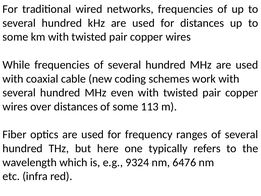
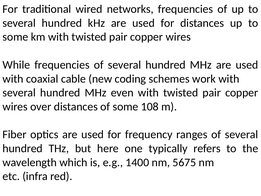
113: 113 -> 108 (150, 107)
9324: 9324 -> 1400 (137, 162)
6476: 6476 -> 5675 (184, 162)
